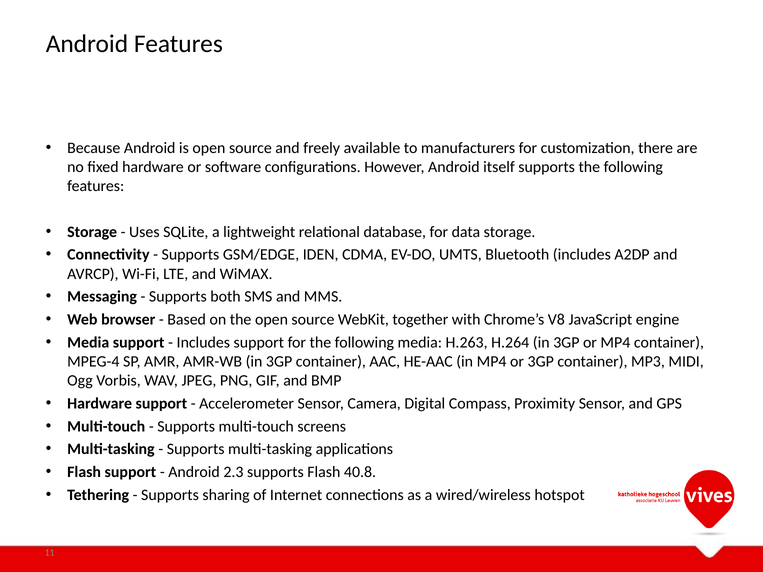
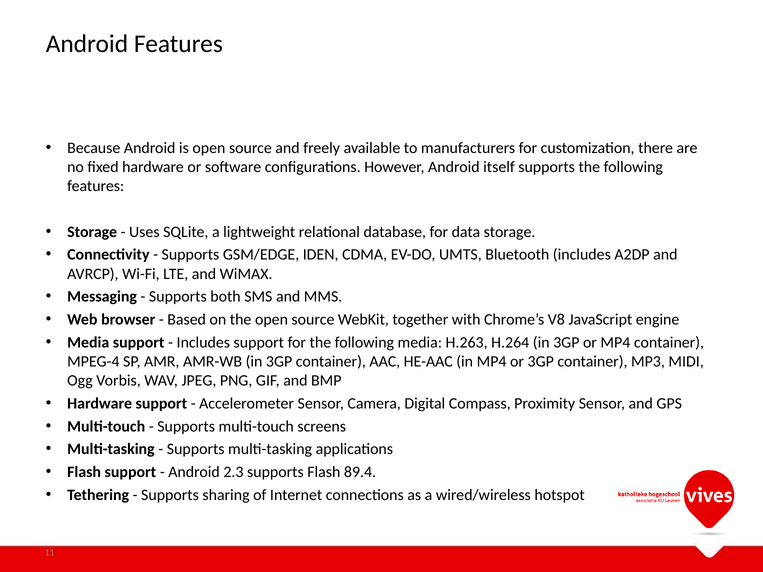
40.8: 40.8 -> 89.4 (360, 472)
